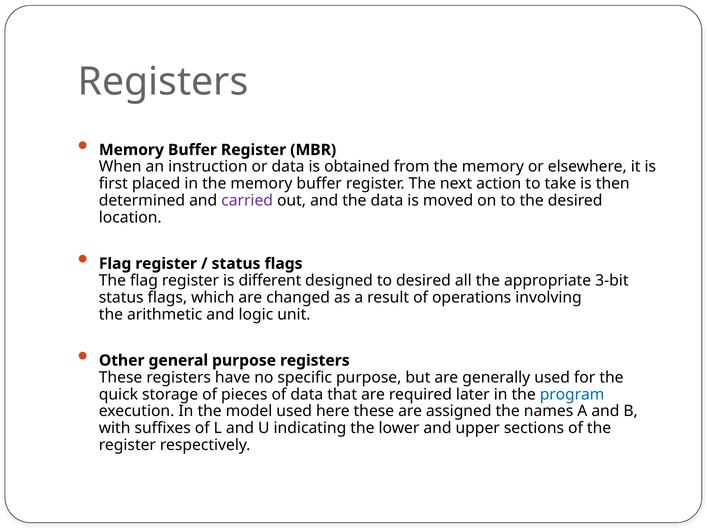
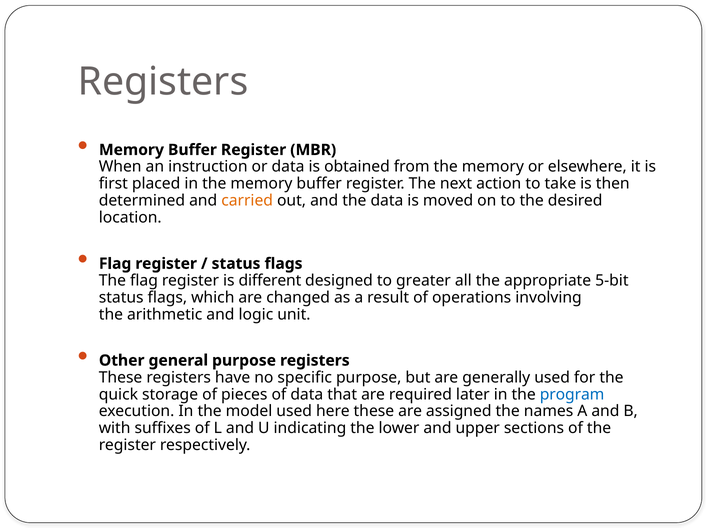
carried colour: purple -> orange (247, 201)
to desired: desired -> greater (423, 281)
3-bit: 3-bit -> 5-bit (612, 281)
